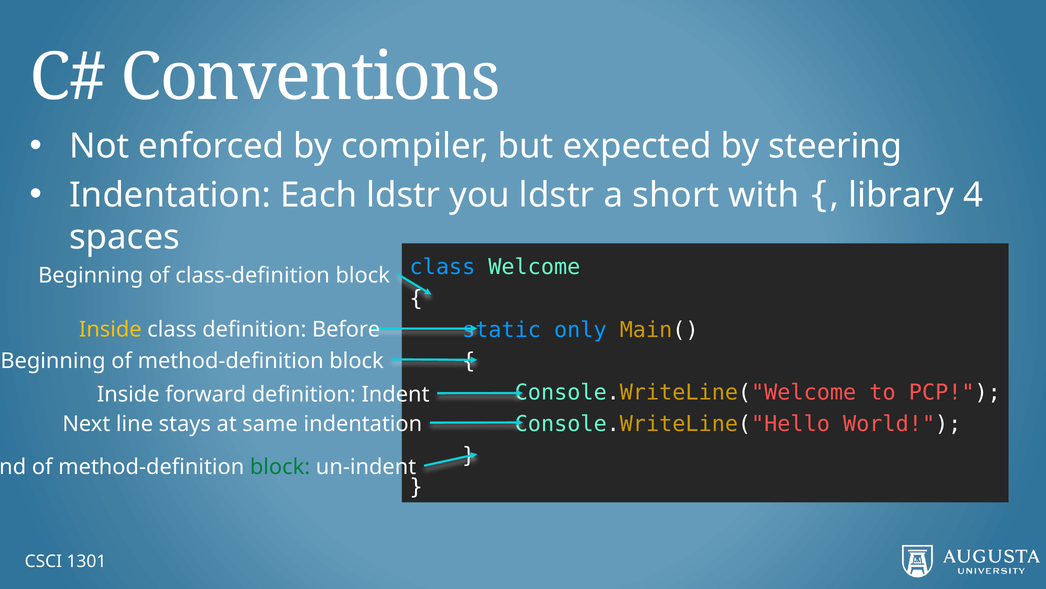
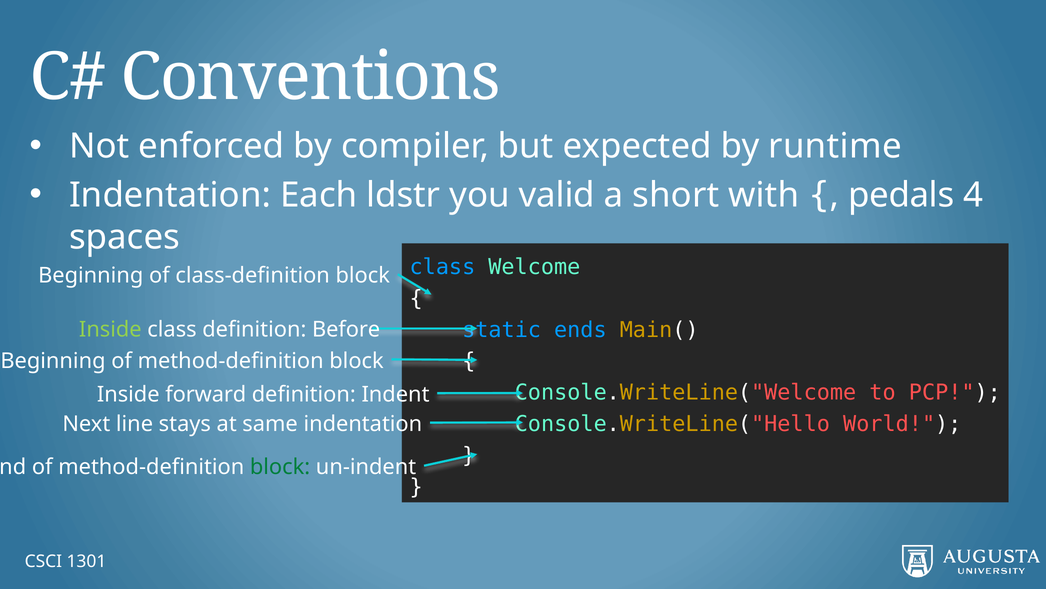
steering: steering -> runtime (835, 146)
you ldstr: ldstr -> valid (557, 195)
library: library -> pedals (901, 195)
only: only -> ends (580, 330)
Inside colour: yellow -> light green (110, 329)
